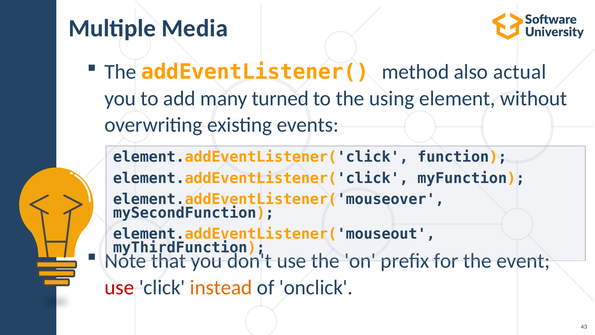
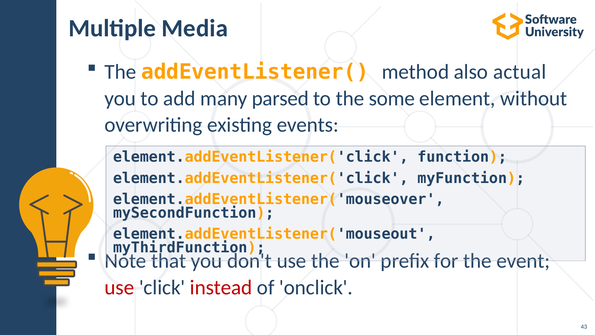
turned: turned -> parsed (280, 98)
using: using -> some (392, 98)
instead colour: orange -> red (221, 287)
